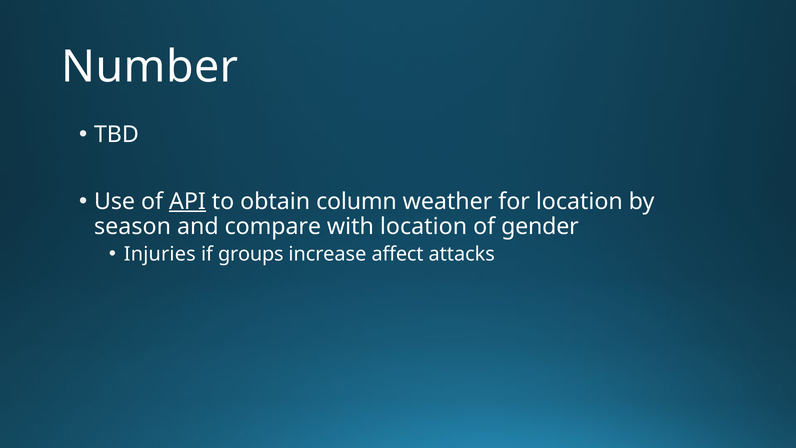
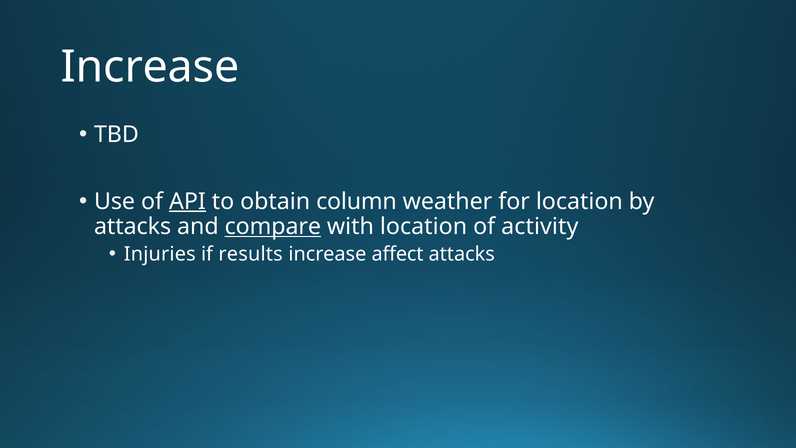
Number: Number -> Increase (150, 67)
season: season -> attacks (133, 226)
compare underline: none -> present (273, 226)
gender: gender -> activity (540, 226)
groups: groups -> results (251, 254)
